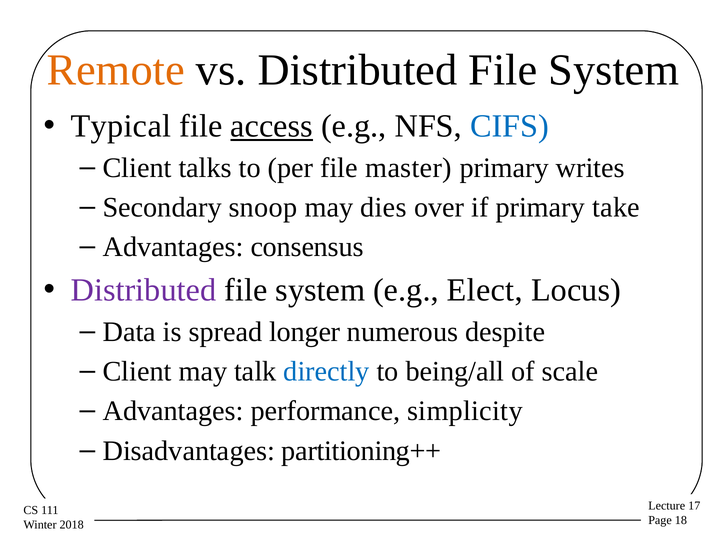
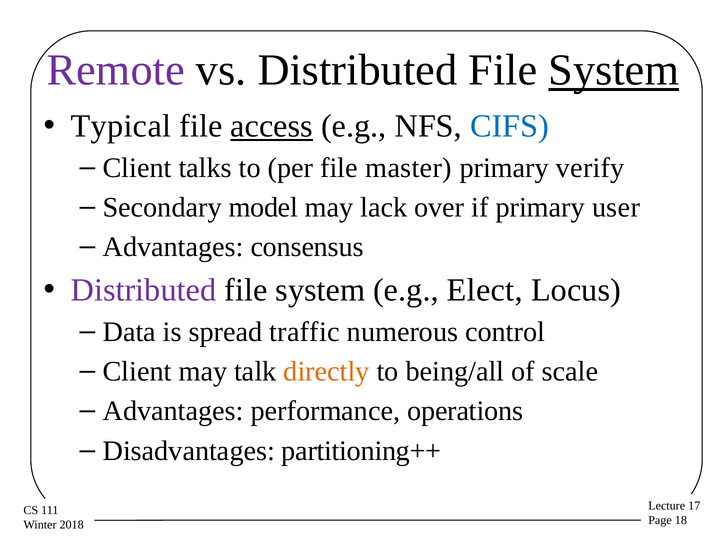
Remote colour: orange -> purple (116, 70)
System underline: none -> present (614, 70)
writes: writes -> verify (590, 168)
snoop: snoop -> model (263, 208)
dies: dies -> lack (384, 208)
take: take -> user (616, 208)
longer: longer -> traffic (305, 332)
despite: despite -> control (505, 332)
directly colour: blue -> orange (327, 372)
simplicity: simplicity -> operations (465, 411)
